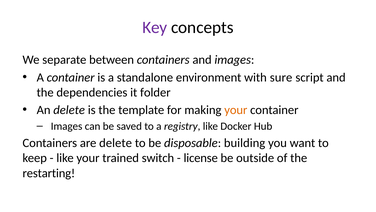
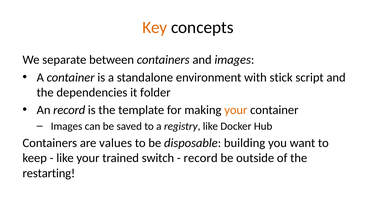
Key colour: purple -> orange (155, 27)
sure: sure -> stick (281, 77)
An delete: delete -> record (69, 110)
are delete: delete -> values (116, 143)
license: license -> record (201, 158)
